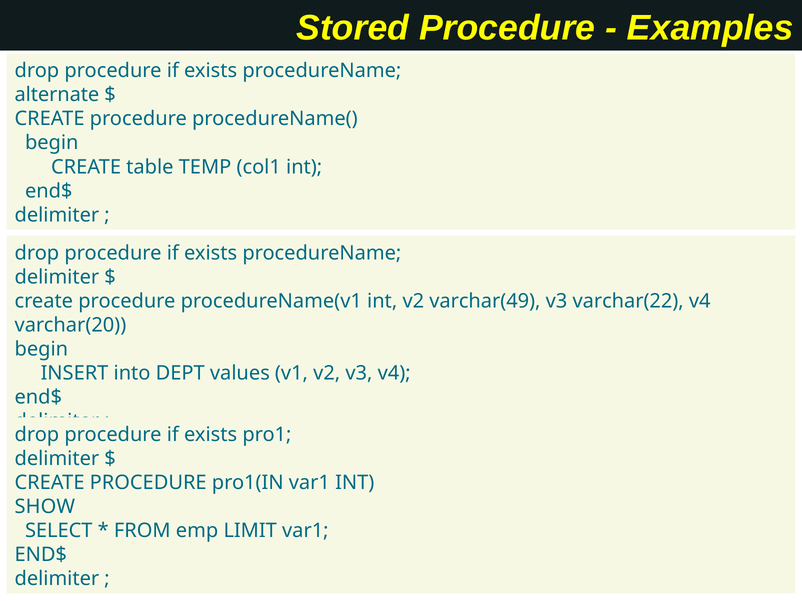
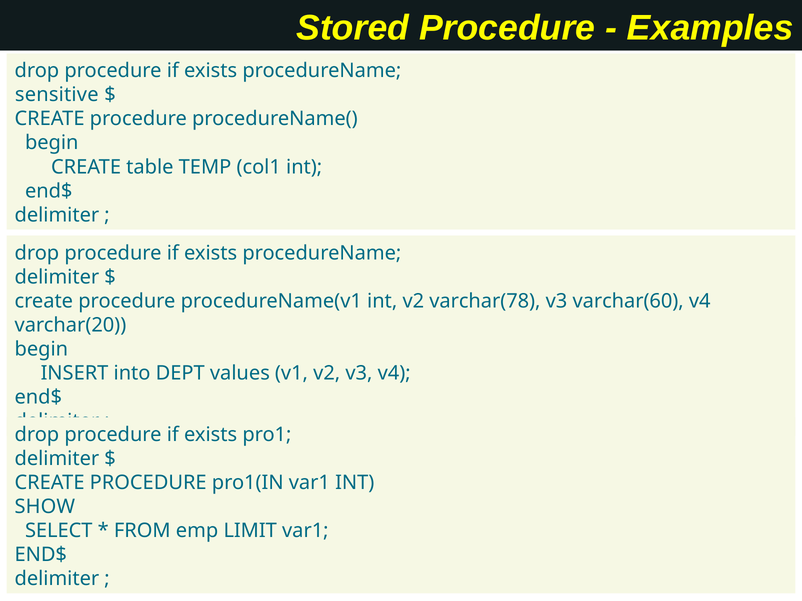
alternate: alternate -> sensitive (57, 95)
varchar(49: varchar(49 -> varchar(78 (485, 301)
varchar(22: varchar(22 -> varchar(60 (628, 301)
